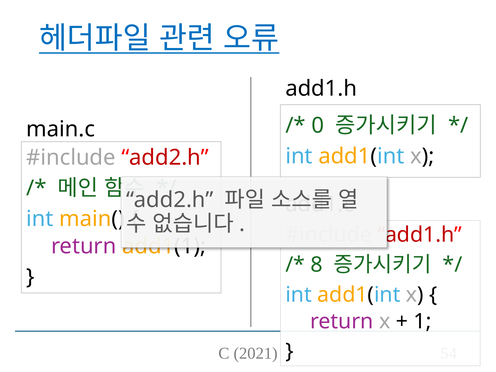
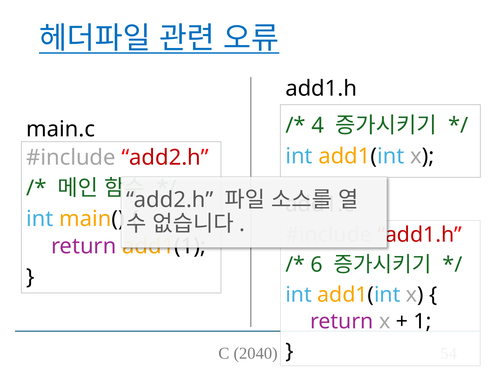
0: 0 -> 4 (318, 126)
8: 8 -> 6 (317, 265)
2021: 2021 -> 2040 (256, 353)
